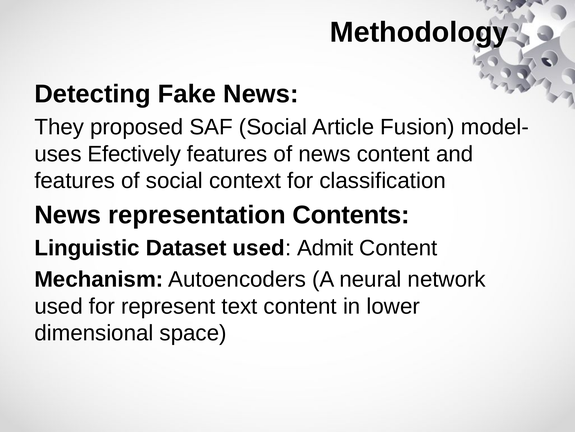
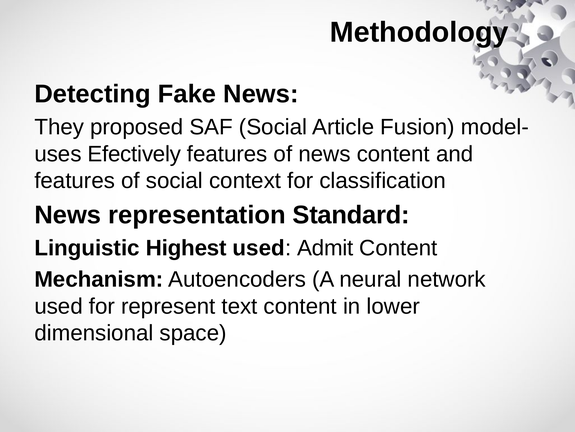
Contents: Contents -> Standard (351, 215)
Dataset: Dataset -> Highest (186, 248)
